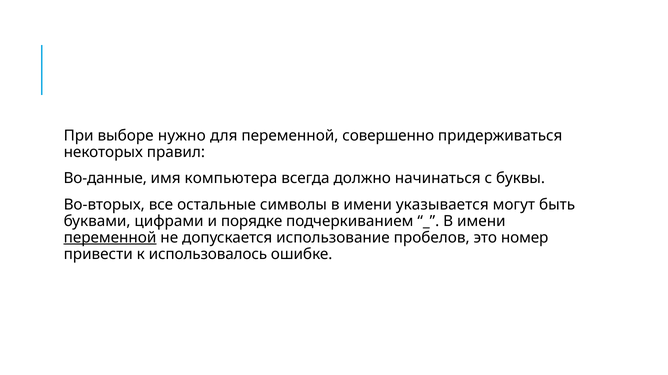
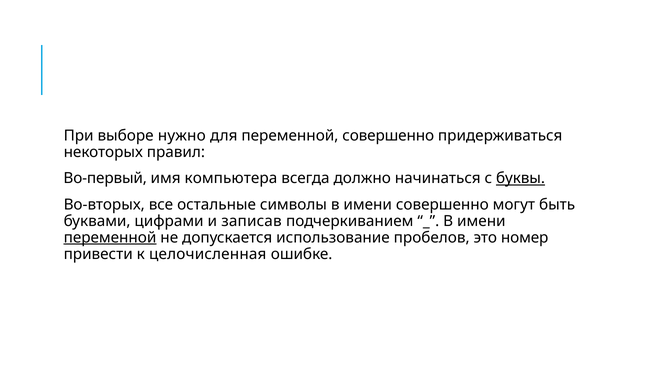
Во-данные: Во-данные -> Во-первый (105, 179)
буквы underline: none -> present (521, 179)
имени указывается: указывается -> совершенно (442, 205)
порядке: порядке -> записав (251, 222)
использовалось: использовалось -> целочисленная (208, 255)
